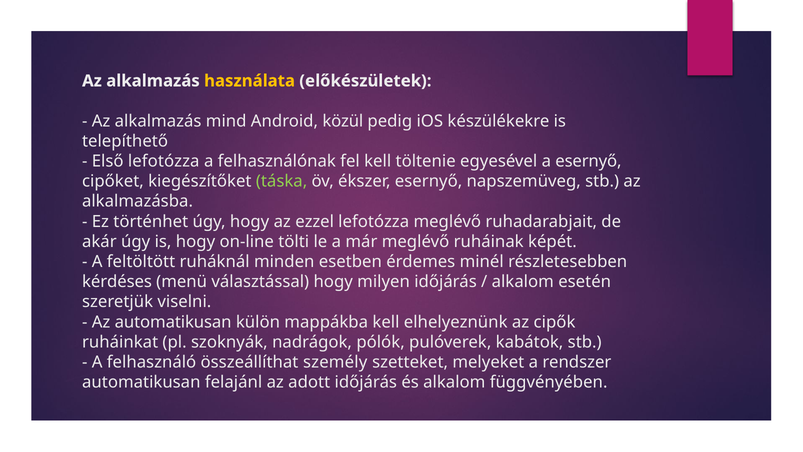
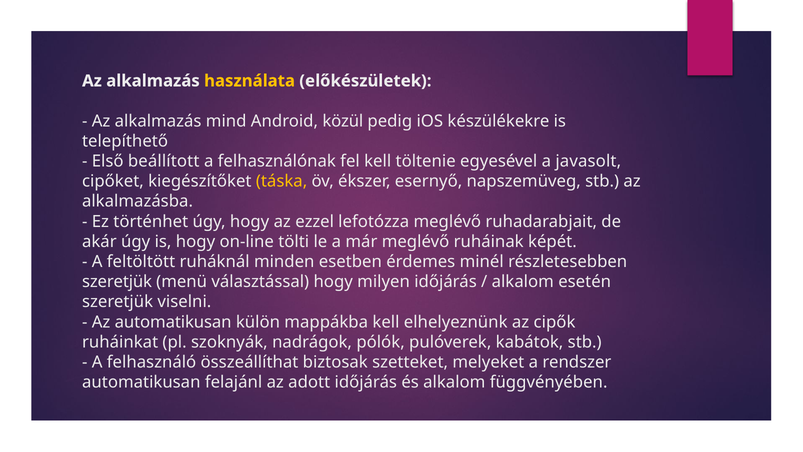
Első lefotózza: lefotózza -> beállított (164, 161)
a esernyő: esernyő -> javasolt (588, 161)
táska colour: light green -> yellow (282, 181)
kérdéses: kérdéses -> szeretjük (117, 282)
személy: személy -> biztosak (335, 362)
